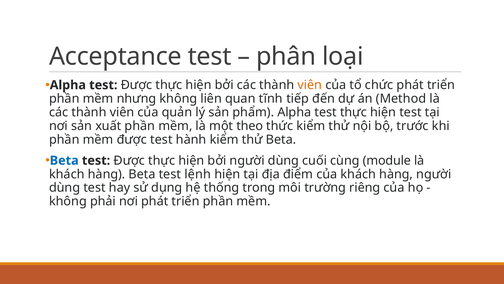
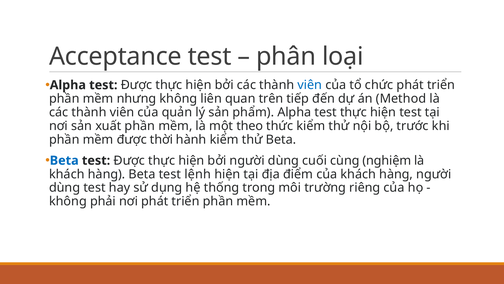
viên colour: orange -> blue (310, 85)
tĩnh: tĩnh -> trên (271, 99)
được test: test -> thời (161, 139)
module: module -> nghiệm (387, 160)
